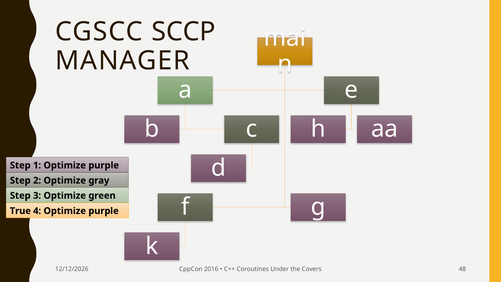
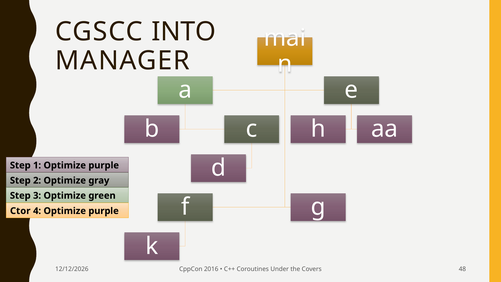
SCCP: SCCP -> INTO (184, 32)
True: True -> Ctor (20, 211)
